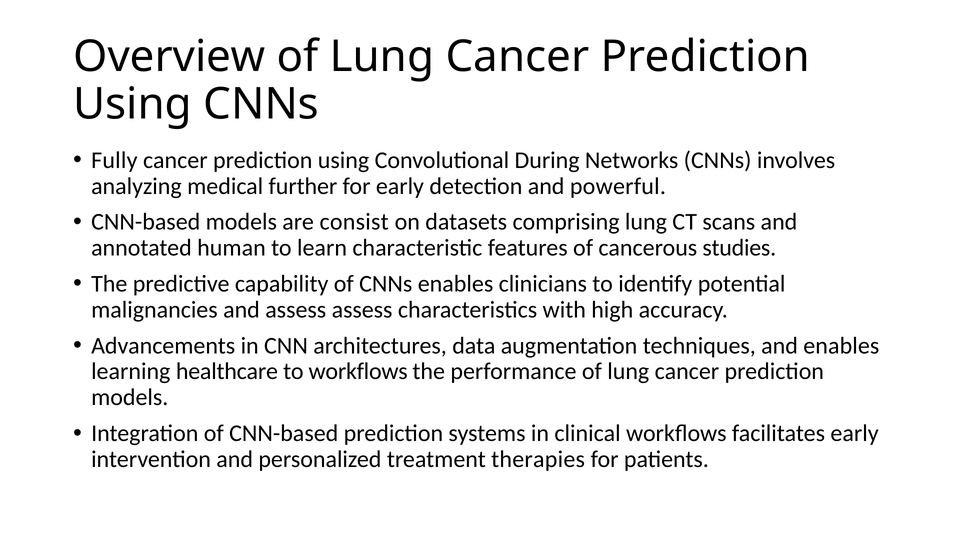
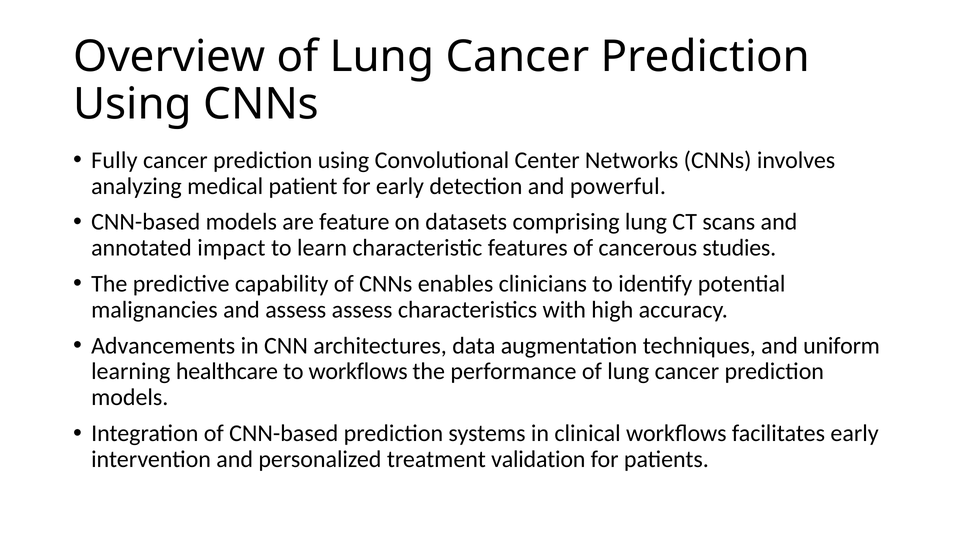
During: During -> Center (547, 160)
further: further -> patient (303, 186)
consist: consist -> feature (354, 222)
human: human -> impact (231, 248)
and enables: enables -> uniform (842, 346)
therapies: therapies -> validation (538, 459)
